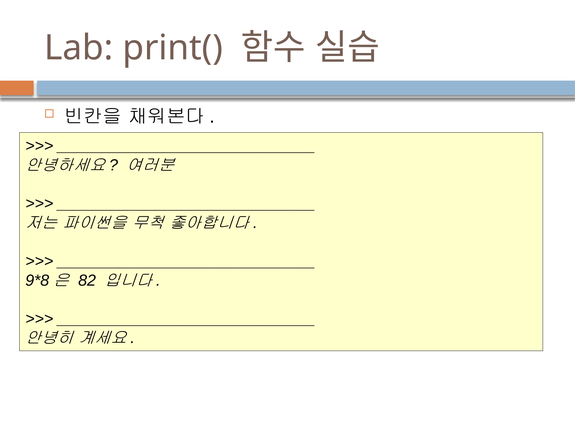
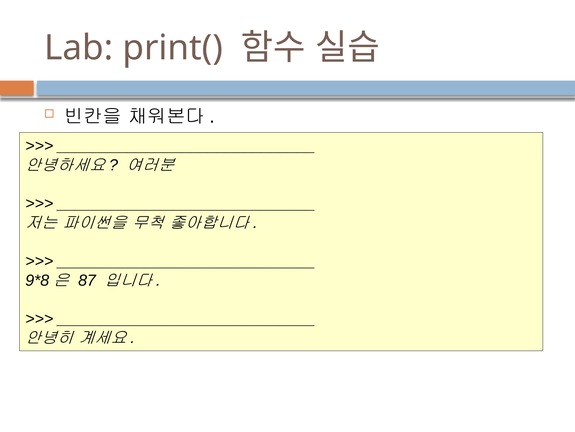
82: 82 -> 87 (87, 280)
